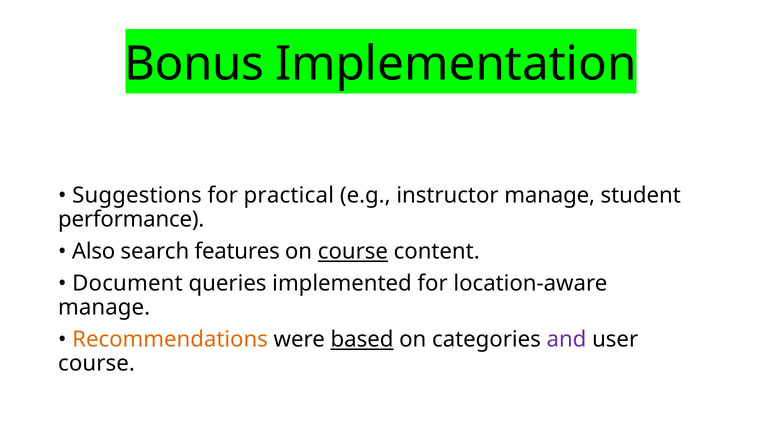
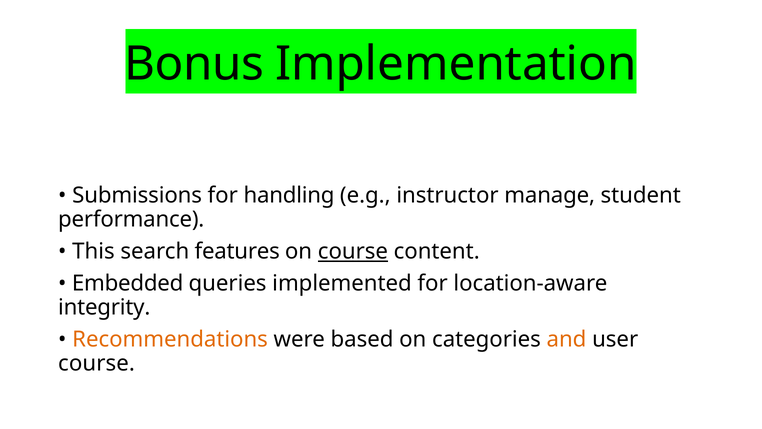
Suggestions: Suggestions -> Submissions (137, 195)
practical: practical -> handling (289, 195)
Also: Also -> This (93, 251)
Document: Document -> Embedded (128, 283)
manage: manage -> integrity (104, 307)
based underline: present -> none (362, 339)
and colour: purple -> orange (566, 339)
